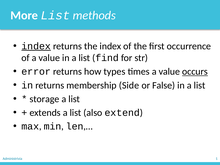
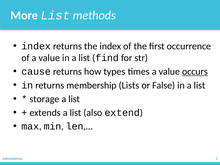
index underline: present -> none (36, 46)
error: error -> cause (36, 72)
Side: Side -> Lists (129, 85)
